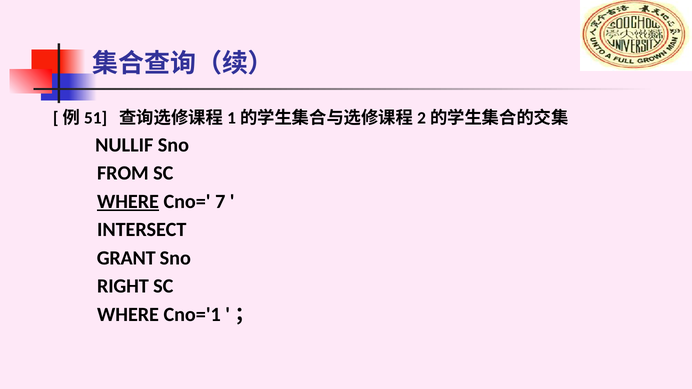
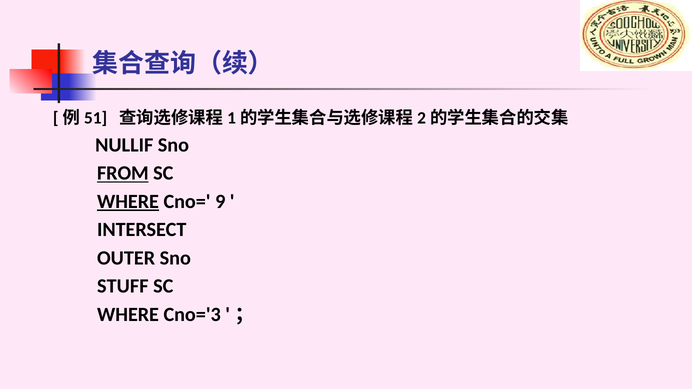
FROM underline: none -> present (123, 173)
7: 7 -> 9 (220, 202)
GRANT: GRANT -> OUTER (126, 258)
RIGHT: RIGHT -> STUFF (123, 287)
Cno='1: Cno='1 -> Cno='3 (192, 315)
